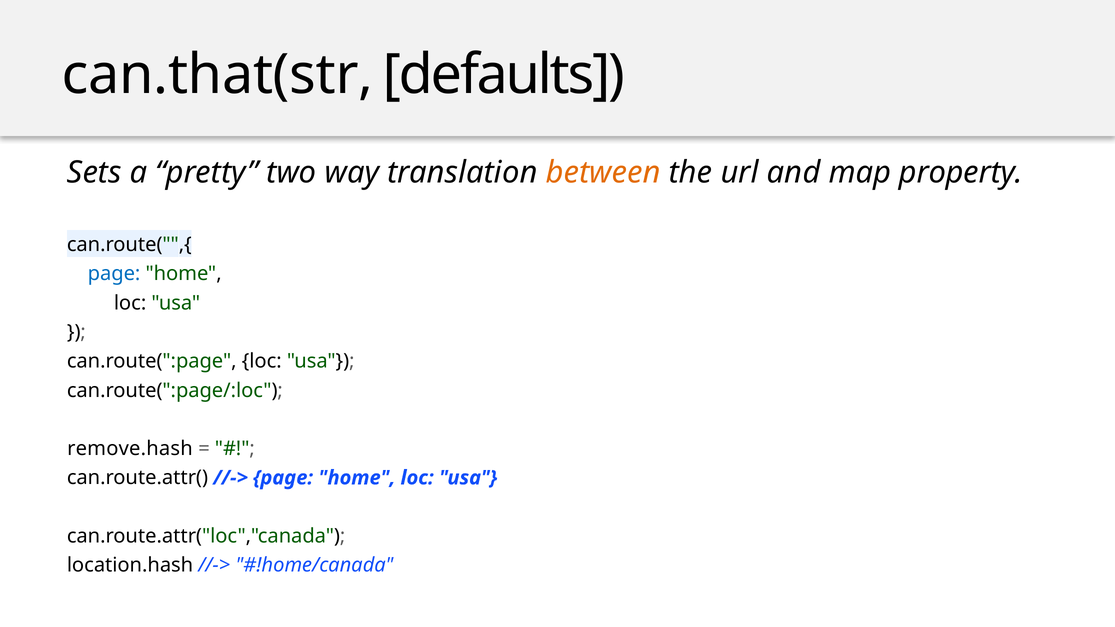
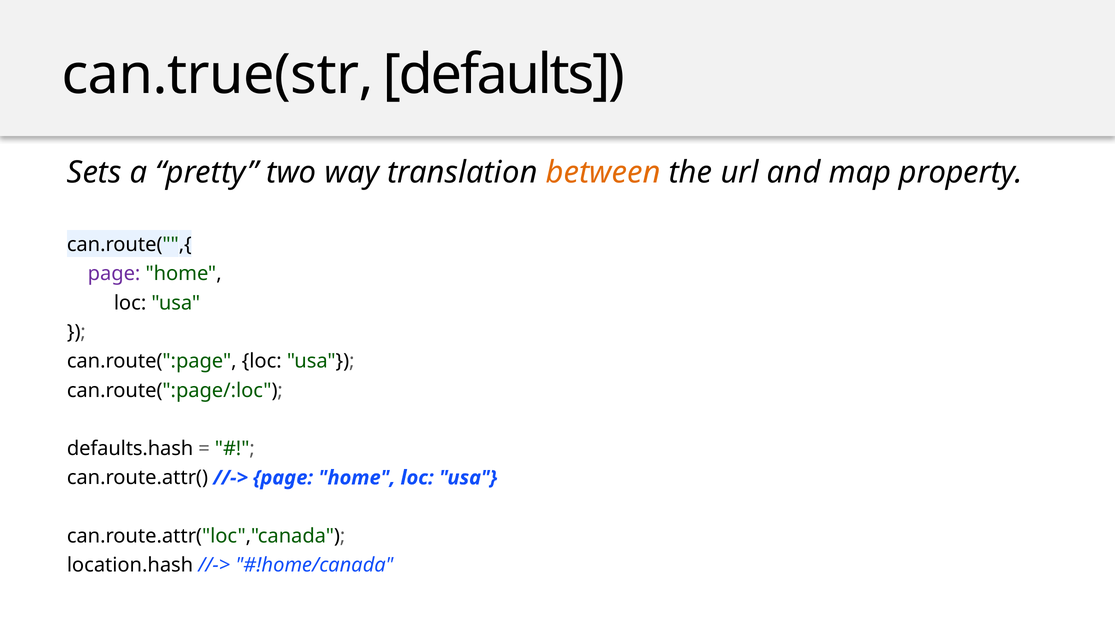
can.that(str: can.that(str -> can.true(str (218, 75)
page colour: blue -> purple (114, 274)
remove.hash: remove.hash -> defaults.hash (130, 449)
